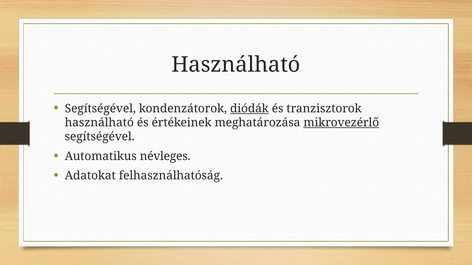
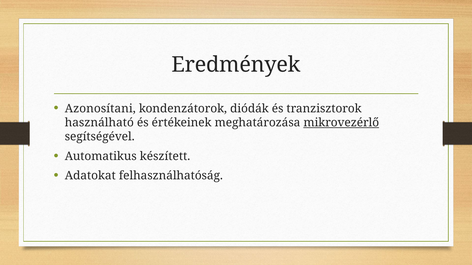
Használható: Használható -> Eredmények (236, 65)
Segítségével: Segítségével -> Azonosítani (100, 109)
diódák underline: present -> none (249, 109)
névleges: névleges -> készített (165, 156)
